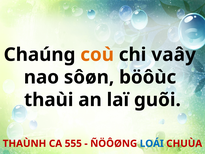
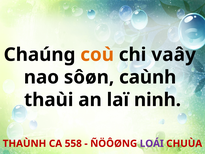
böôùc: böôùc -> caùnh (148, 77)
guõi: guõi -> ninh (157, 100)
555: 555 -> 558 (73, 143)
LOÁI colour: blue -> purple (152, 143)
